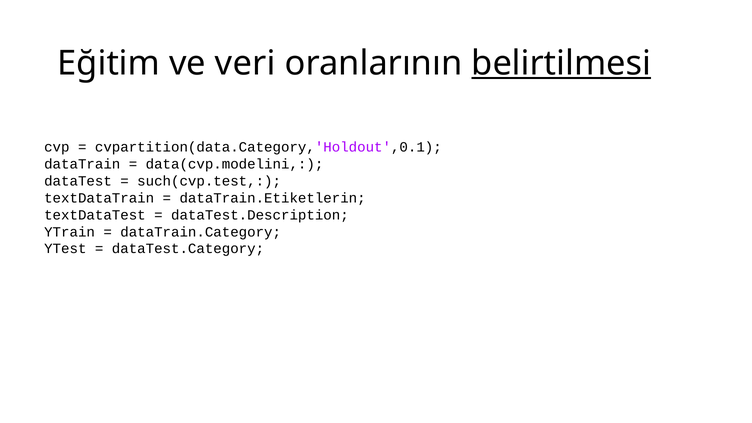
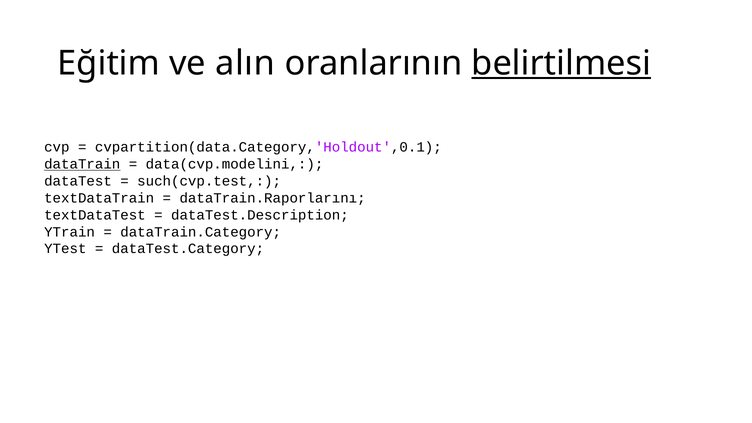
veri: veri -> alın (245, 63)
dataTrain underline: none -> present (82, 164)
dataTrain.Etiketlerin: dataTrain.Etiketlerin -> dataTrain.Raporlarını (273, 198)
